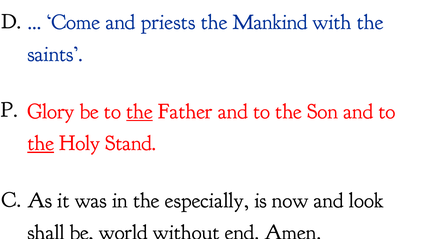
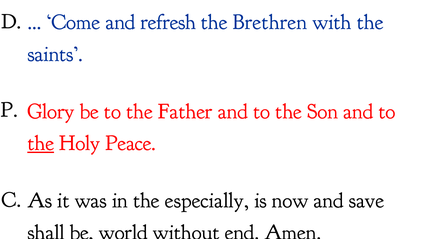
priests: priests -> refresh (168, 22)
Mankind: Mankind -> Brethren (270, 22)
the underline: present -> none (139, 111)
Stand: Stand -> Peace (131, 143)
look: look -> save (366, 200)
